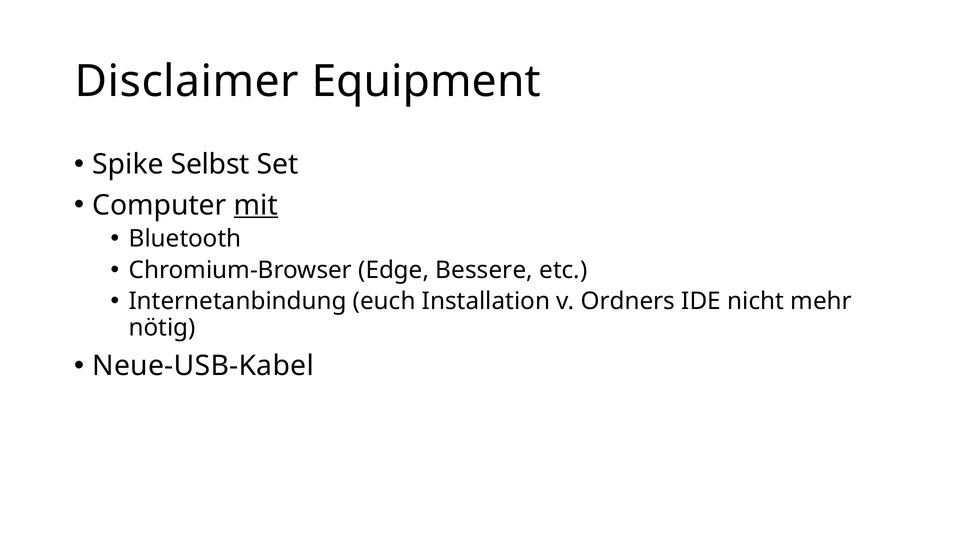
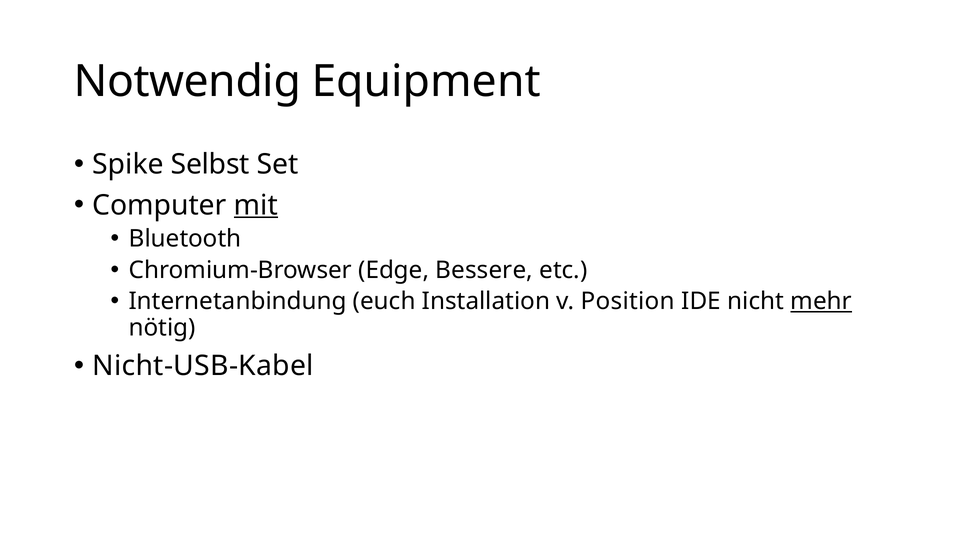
Disclaimer: Disclaimer -> Notwendig (187, 82)
Ordners: Ordners -> Position (628, 301)
mehr underline: none -> present (821, 301)
Neue-USB-Kabel: Neue-USB-Kabel -> Nicht-USB-Kabel (203, 366)
